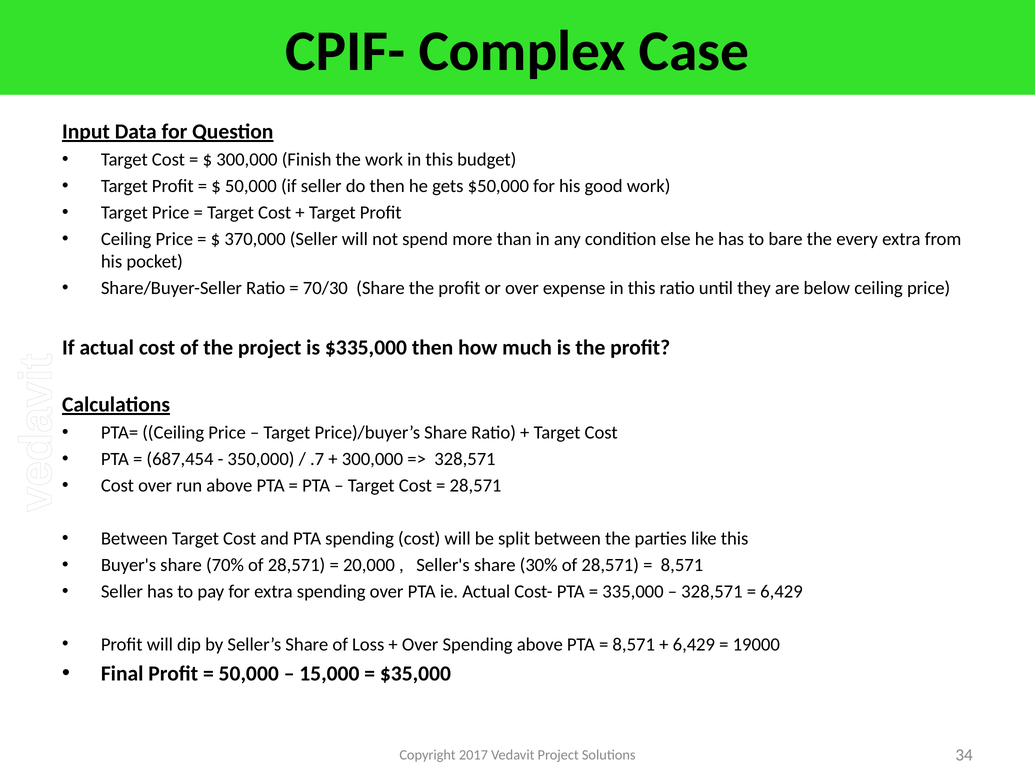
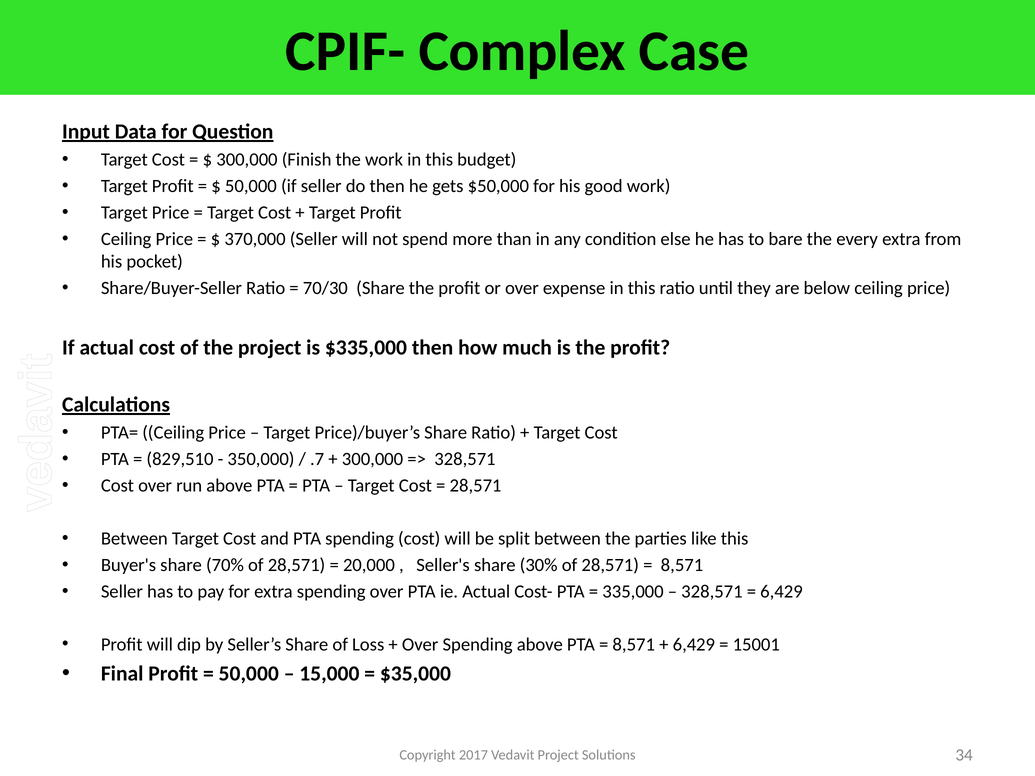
687,454: 687,454 -> 829,510 (180, 459)
19000: 19000 -> 15001 (756, 645)
